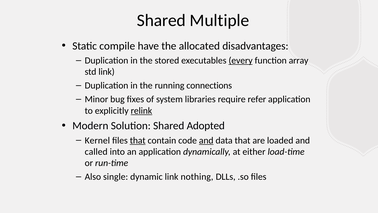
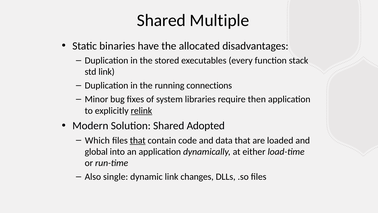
compile: compile -> binaries (117, 46)
every underline: present -> none (241, 60)
array: array -> stack (299, 60)
refer: refer -> then (257, 99)
Kernel: Kernel -> Which (97, 140)
and underline: present -> none (206, 140)
called: called -> global (96, 151)
nothing: nothing -> changes (197, 177)
